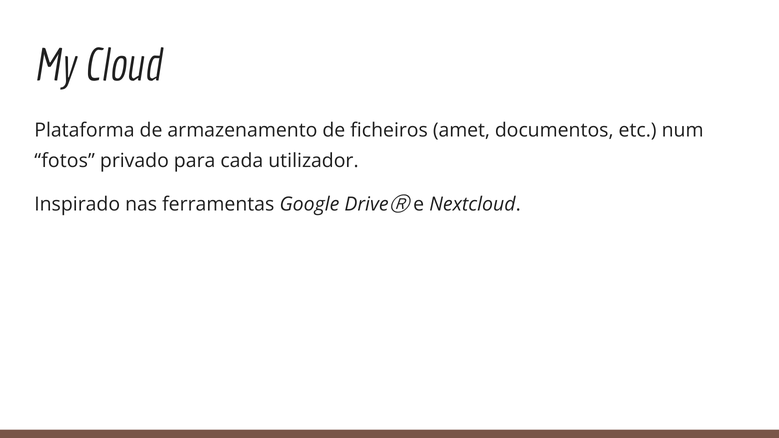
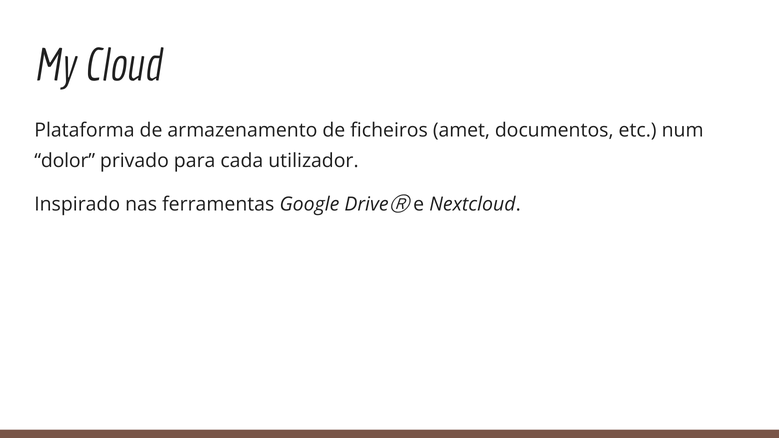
fotos: fotos -> dolor (65, 161)
